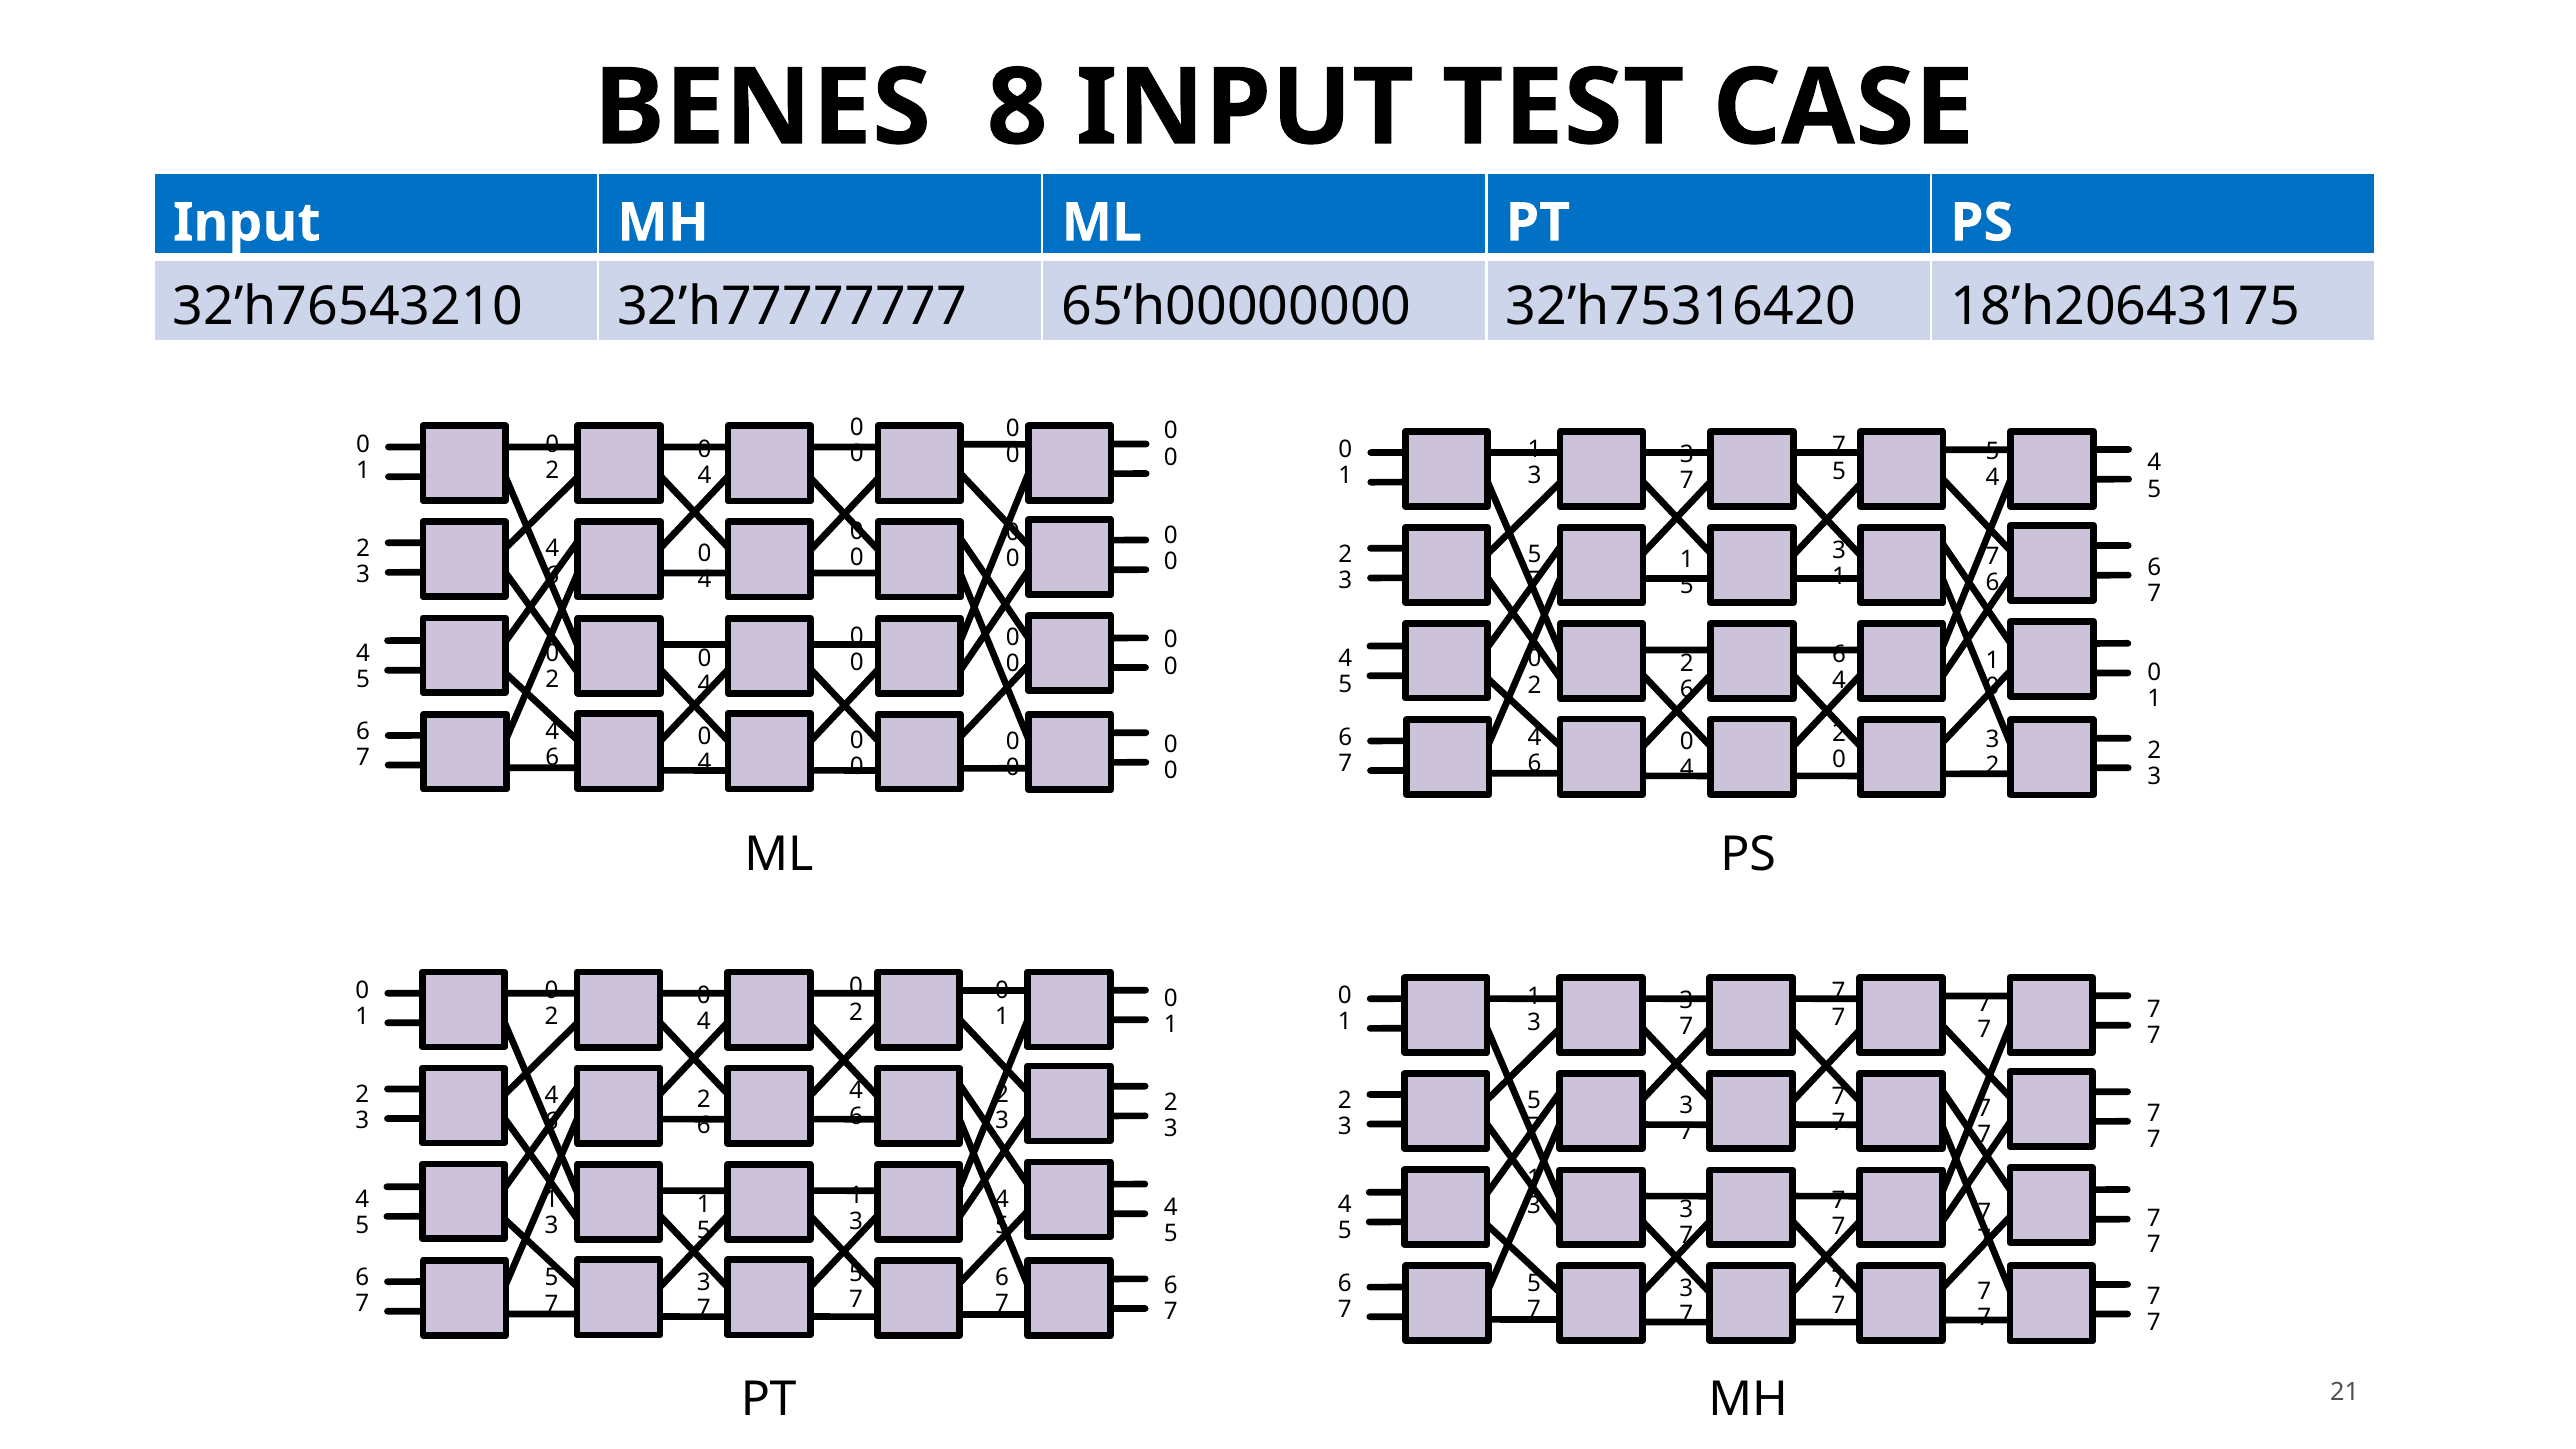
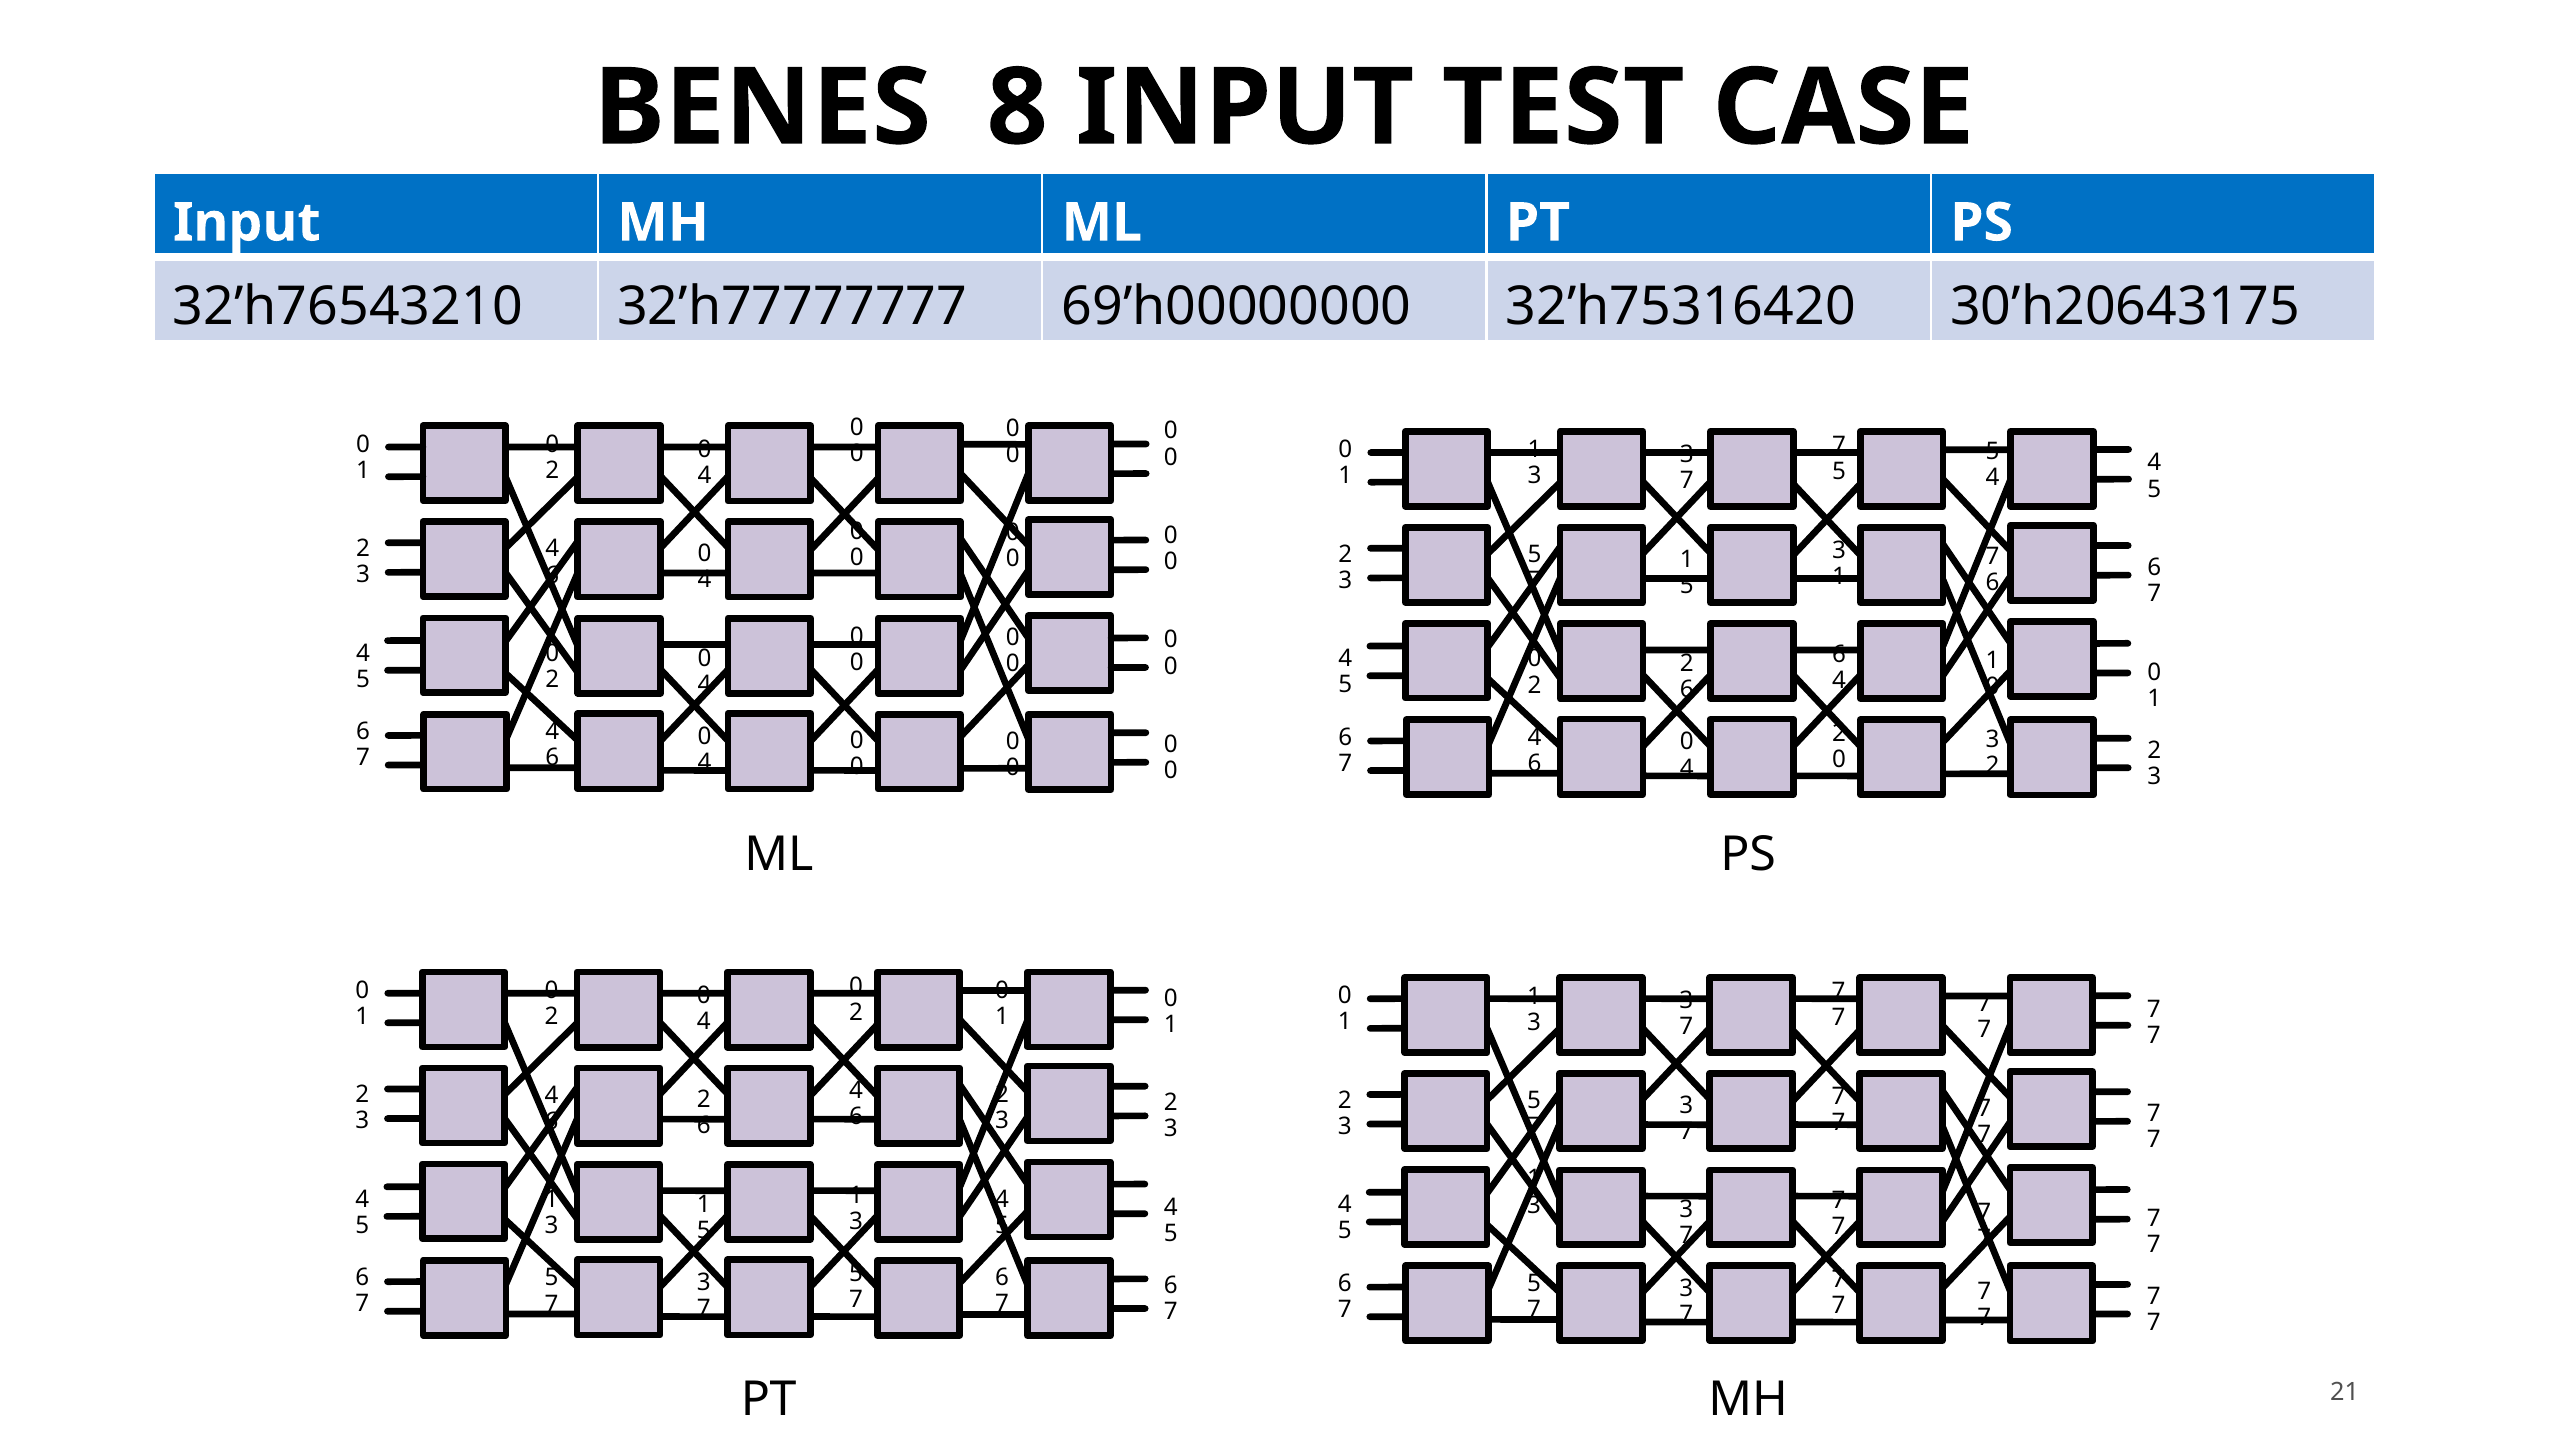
65’h00000000: 65’h00000000 -> 69’h00000000 (1237, 307)
18’h20643175: 18’h20643175 -> 30’h20643175 (2125, 307)
